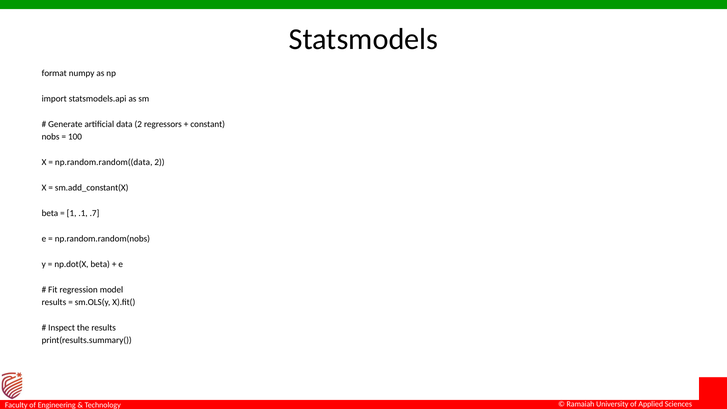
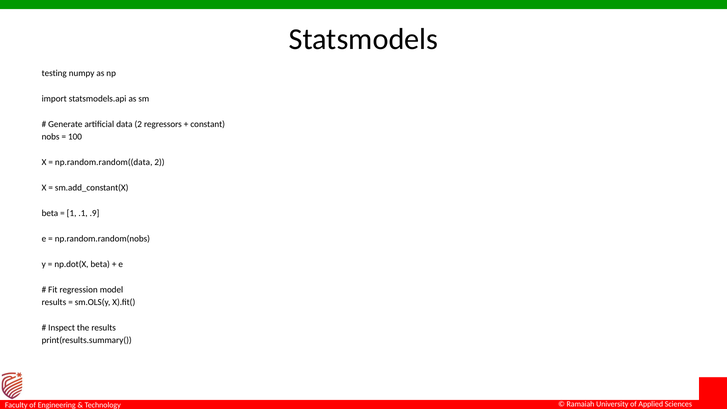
format: format -> testing (54, 73)
.7: .7 -> .9 (94, 213)
